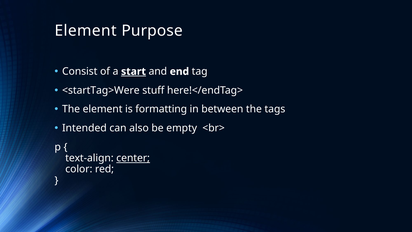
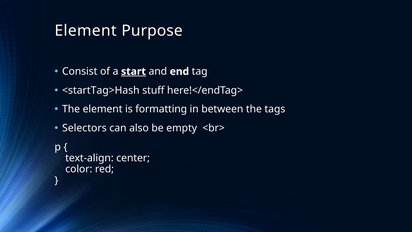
<startTag>Were: <startTag>Were -> <startTag>Hash (101, 90)
Intended: Intended -> Selectors (84, 128)
center underline: present -> none (133, 158)
